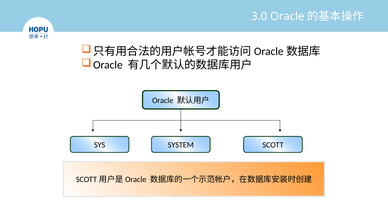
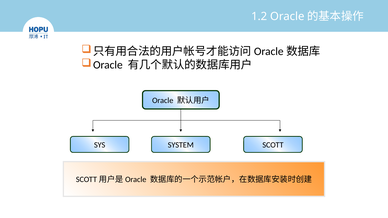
3.0: 3.0 -> 1.2 (259, 16)
